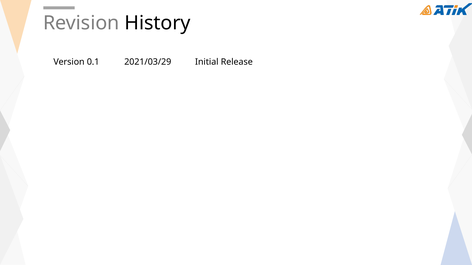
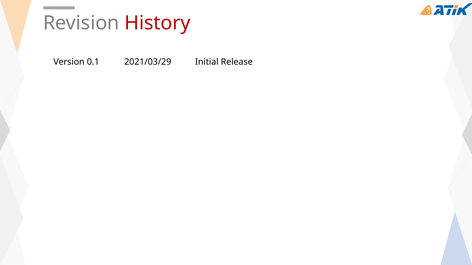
History colour: black -> red (158, 23)
